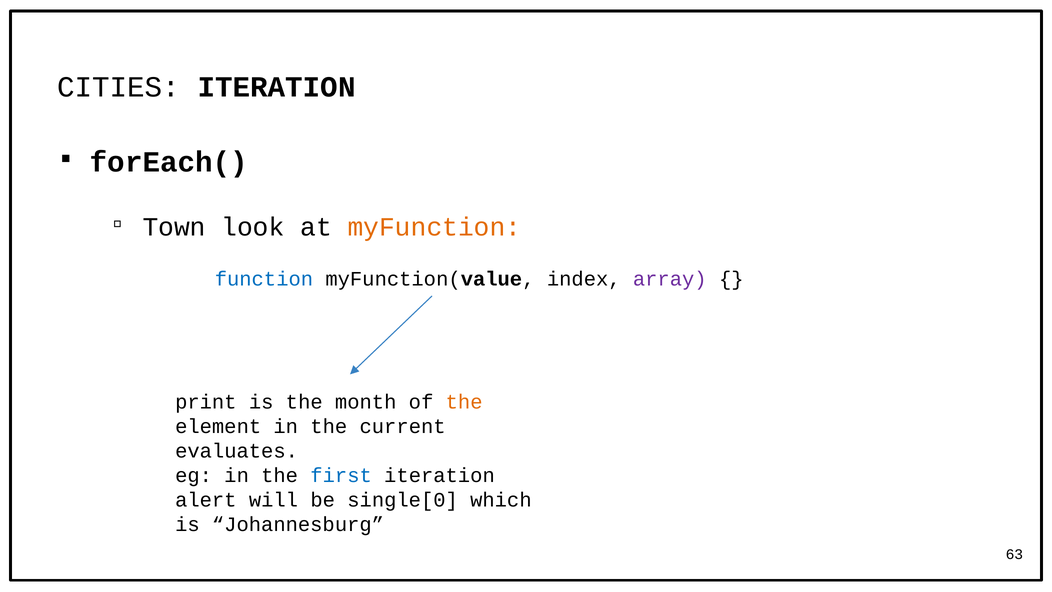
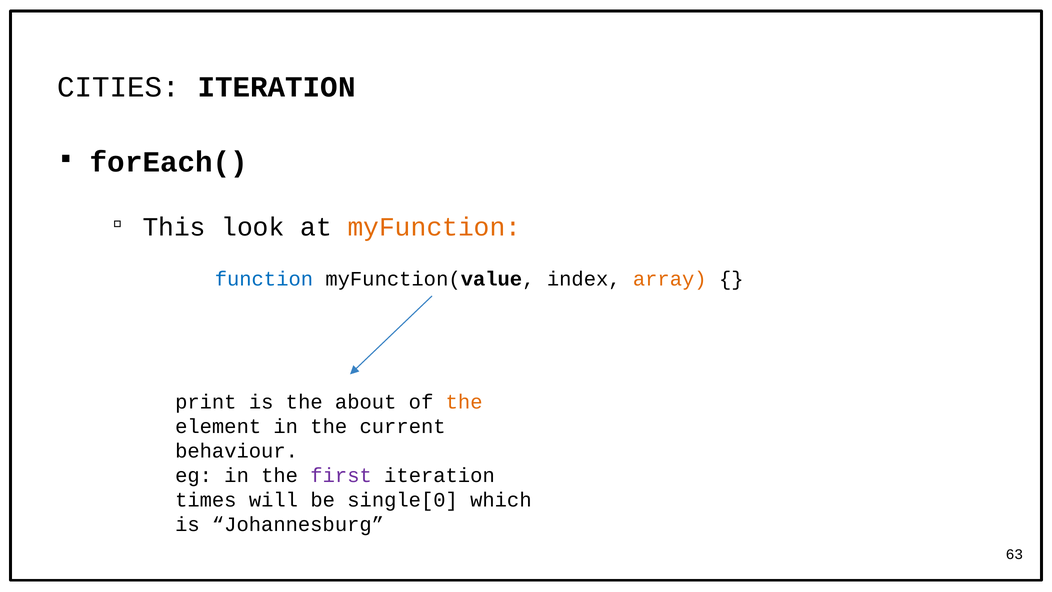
Town: Town -> This (174, 227)
array colour: purple -> orange (670, 279)
month: month -> about (366, 402)
evaluates: evaluates -> behaviour (237, 451)
first colour: blue -> purple (341, 475)
alert: alert -> times (206, 500)
